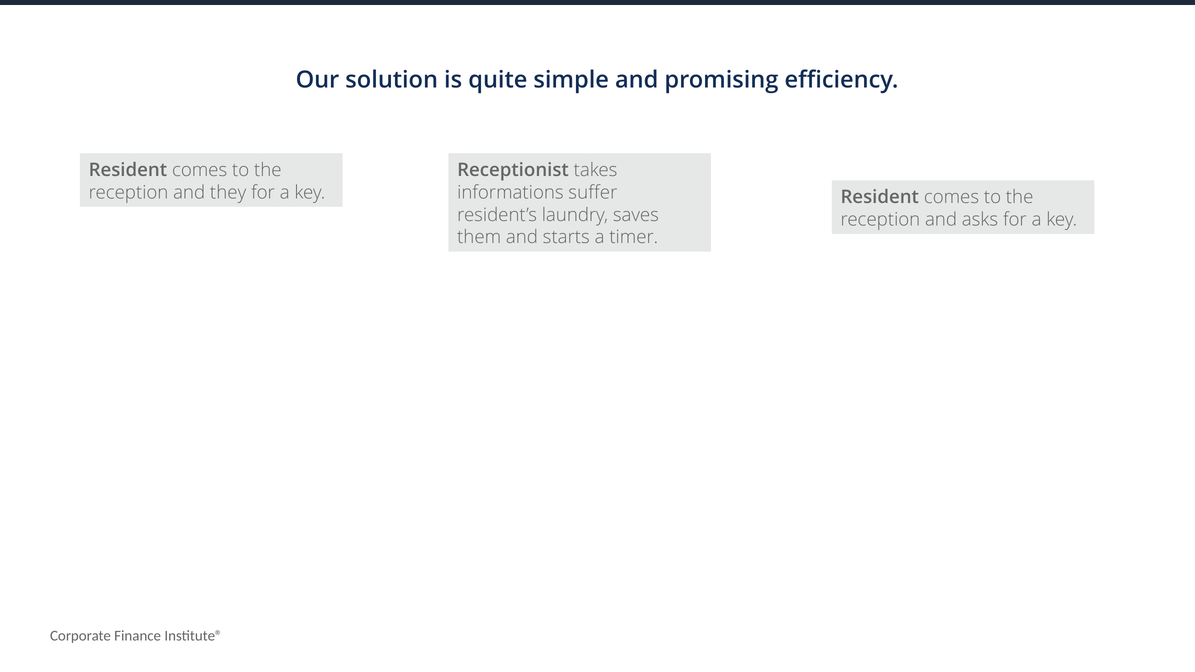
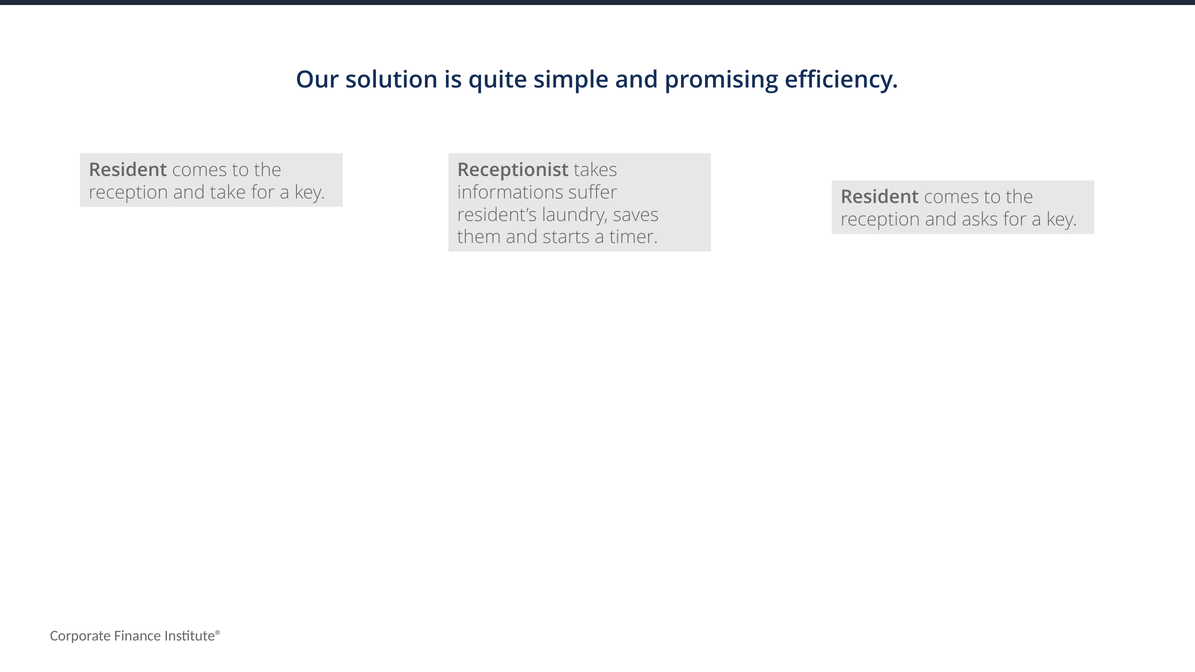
they: they -> take (228, 193)
